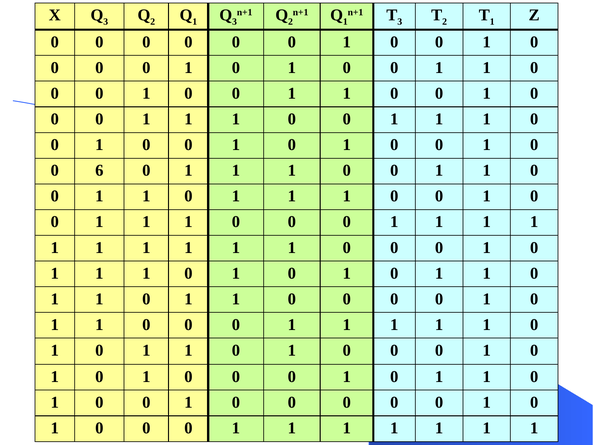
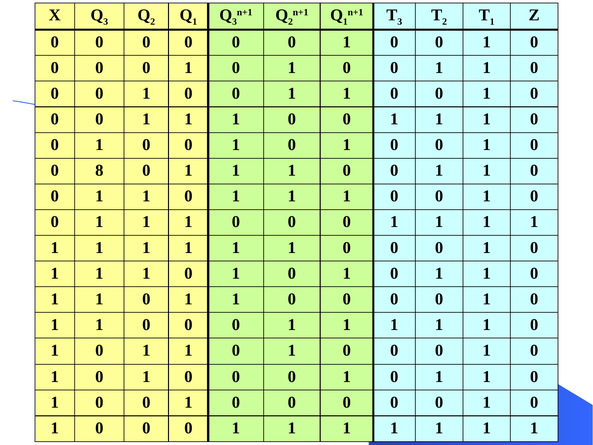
6: 6 -> 8 (99, 170)
